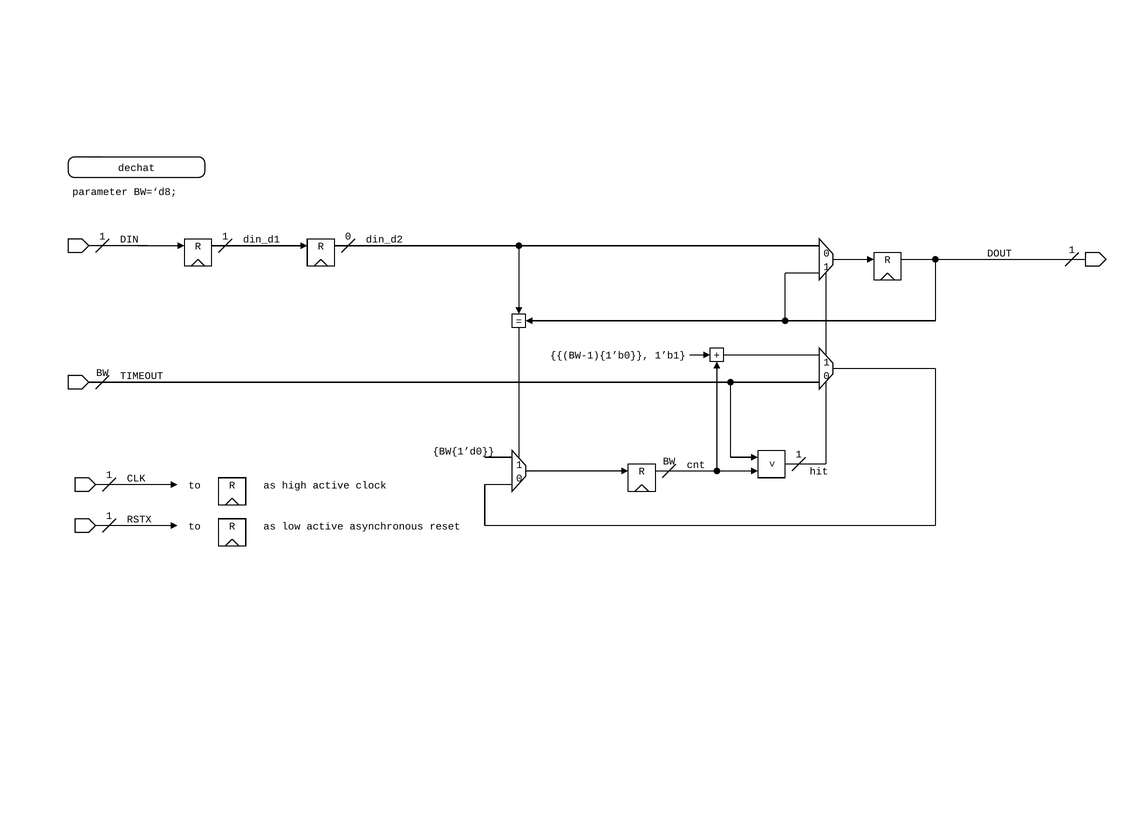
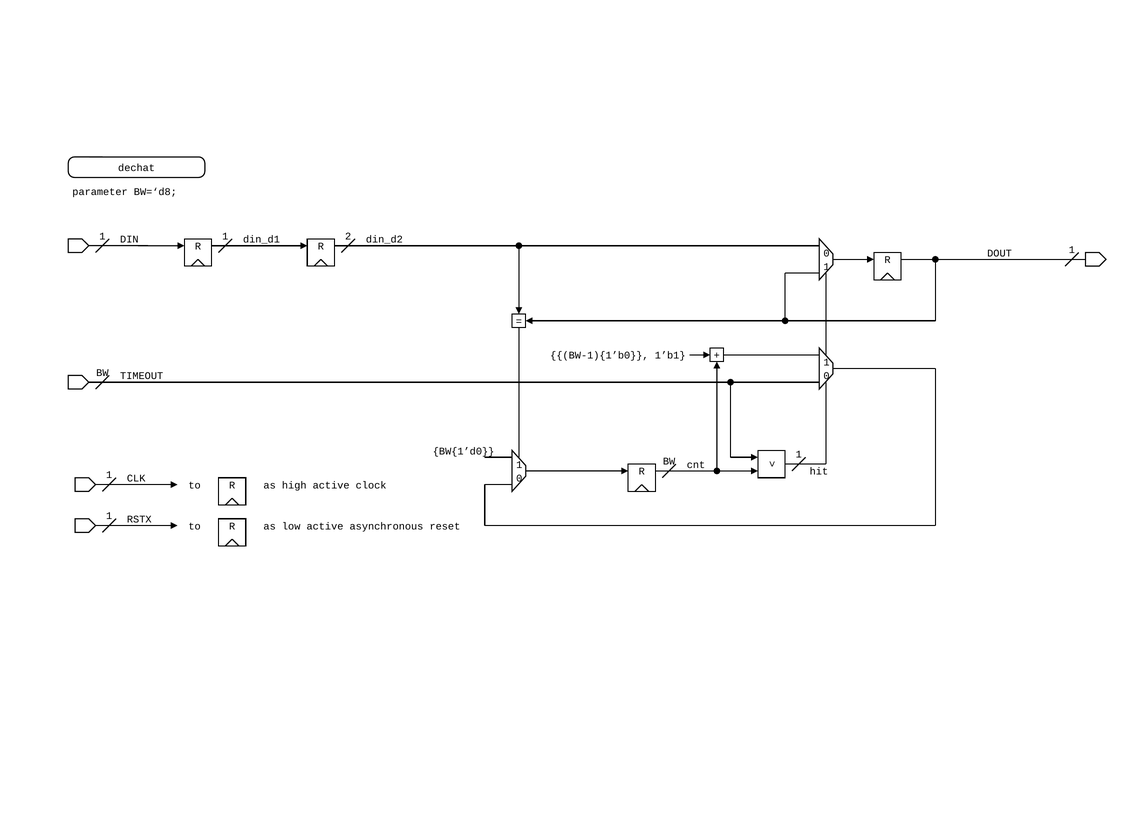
din_d1 0: 0 -> 2 (348, 236)
